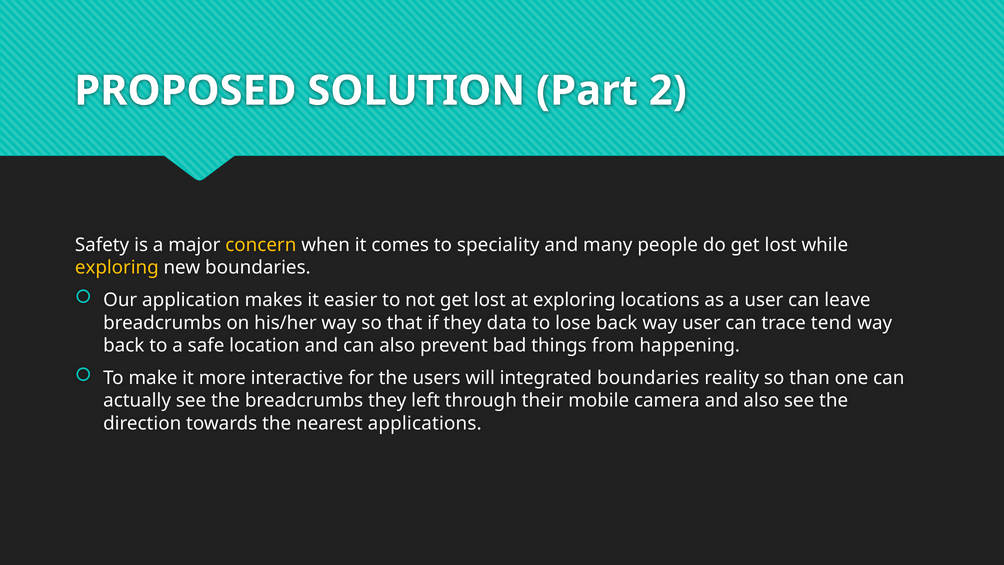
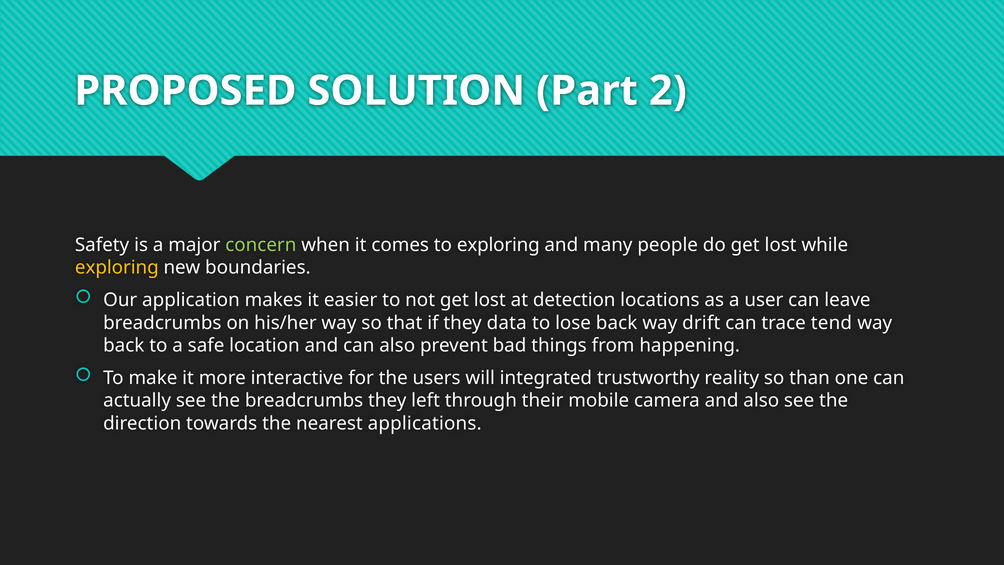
concern colour: yellow -> light green (261, 245)
to speciality: speciality -> exploring (498, 245)
at exploring: exploring -> detection (574, 300)
way user: user -> drift (701, 323)
integrated boundaries: boundaries -> trustworthy (648, 378)
